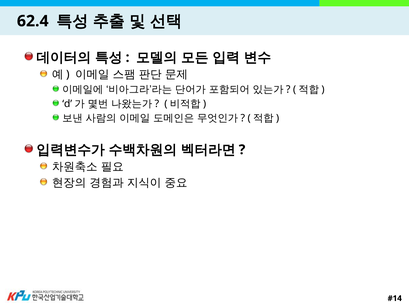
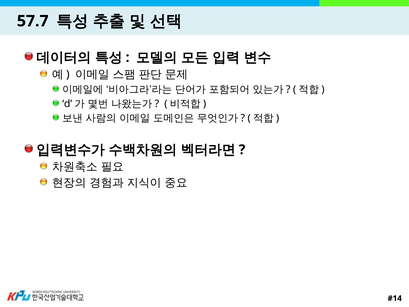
62.4: 62.4 -> 57.7 (33, 21)
